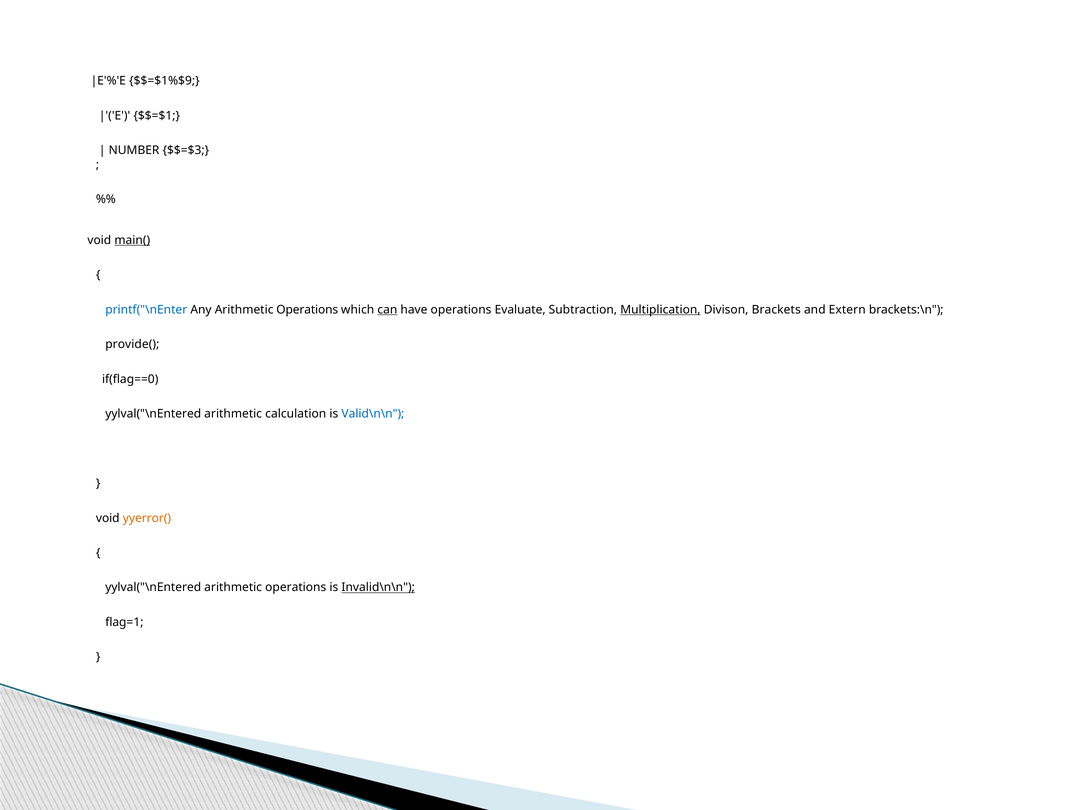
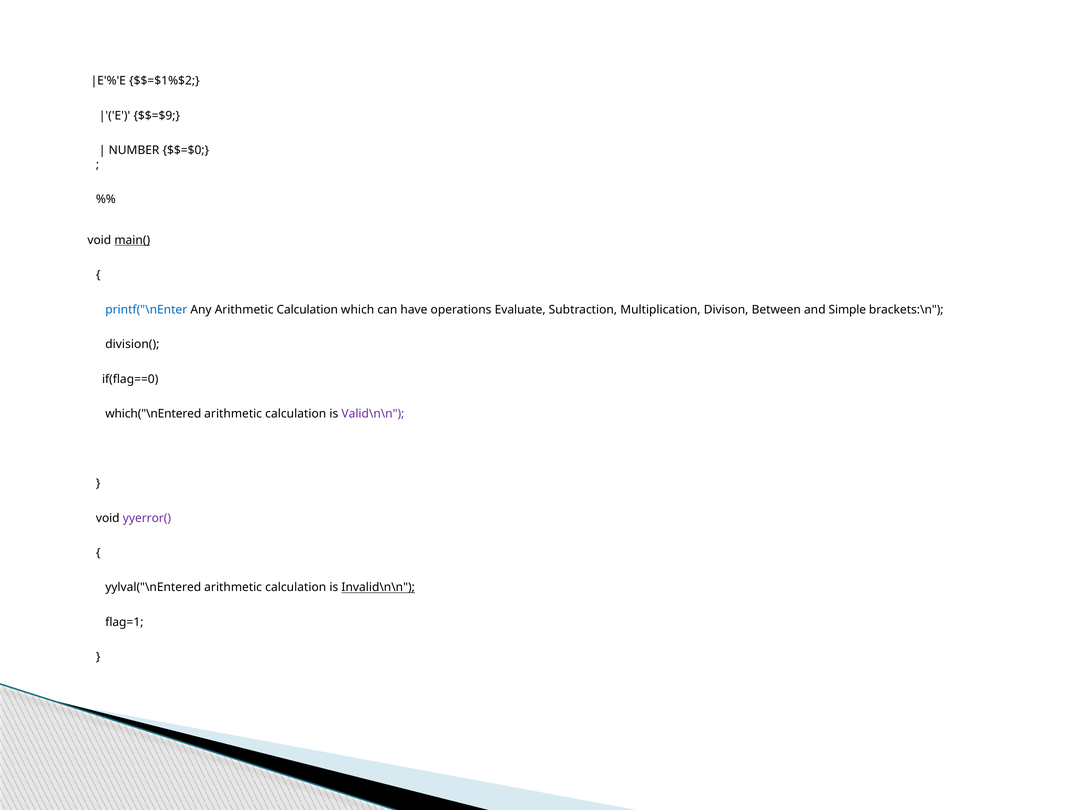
$$=$1%$9: $$=$1%$9 -> $$=$1%$2 (164, 81)
$$=$1: $$=$1 -> $$=$9 (157, 115)
$$=$3: $$=$3 -> $$=$0 (186, 150)
Any Arithmetic Operations: Operations -> Calculation (307, 309)
can underline: present -> none (387, 309)
Multiplication underline: present -> none (660, 309)
Brackets: Brackets -> Between (776, 309)
Extern: Extern -> Simple (847, 309)
provide(: provide( -> division( (132, 344)
yylval("\nEntered: yylval("\nEntered -> which("\nEntered (153, 413)
Valid\n\n colour: blue -> purple (373, 413)
yyerror( colour: orange -> purple (147, 518)
operations: operations -> calculation (296, 587)
